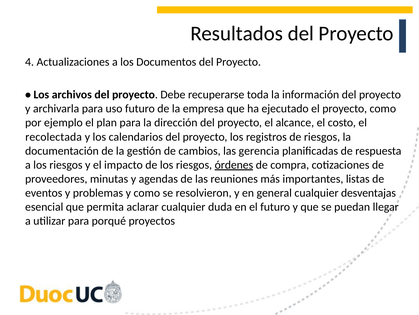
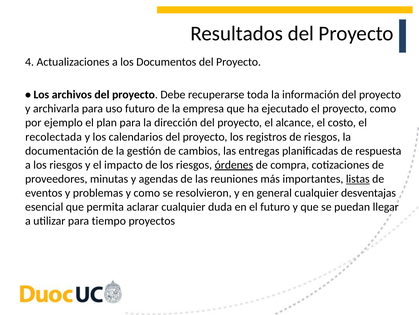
gerencia: gerencia -> entregas (259, 150)
listas underline: none -> present (358, 178)
porqué: porqué -> tiempo (109, 220)
